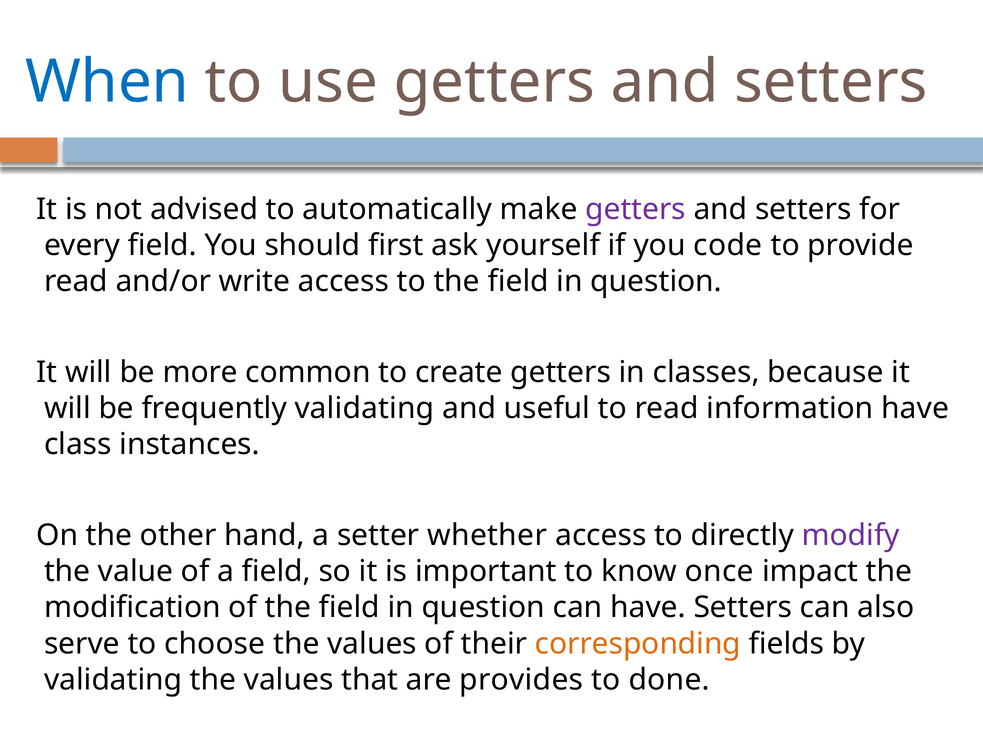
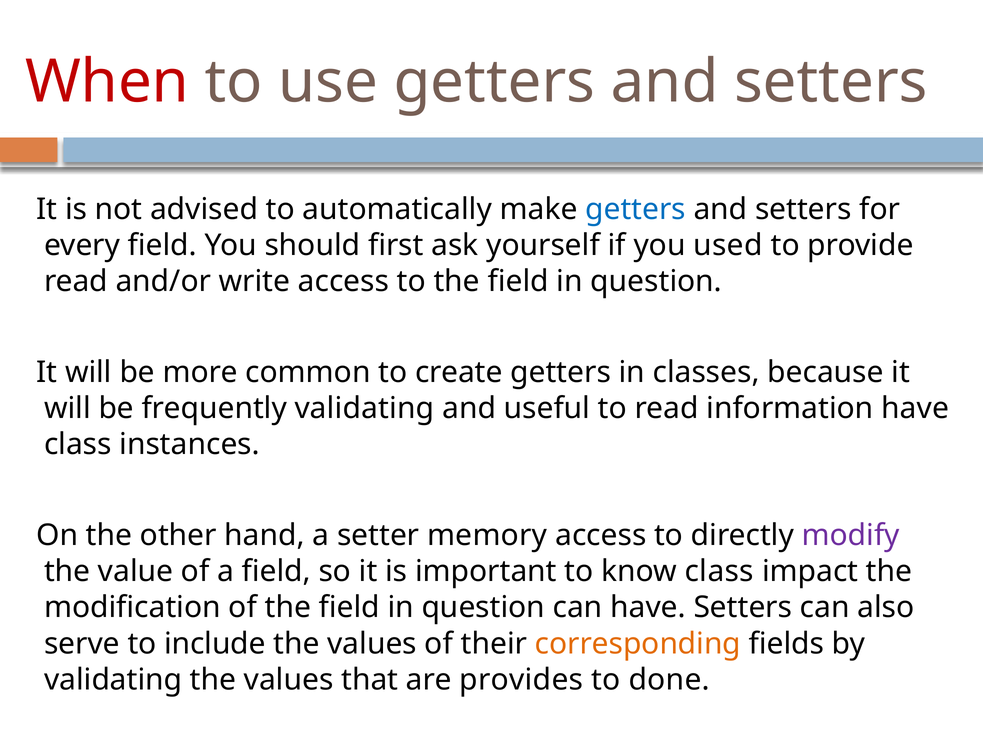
When colour: blue -> red (107, 82)
getters colour: purple -> blue (636, 209)
code: code -> used (728, 245)
whether: whether -> memory (487, 536)
know once: once -> class (719, 572)
choose: choose -> include (215, 644)
